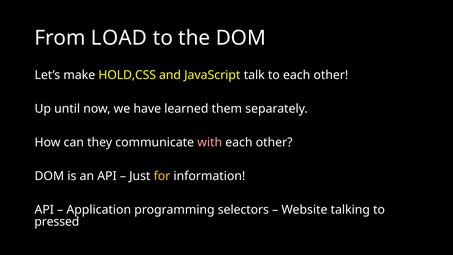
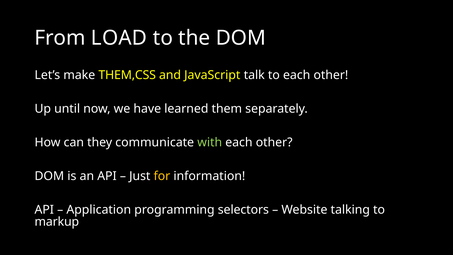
HOLD,CSS: HOLD,CSS -> THEM,CSS (127, 75)
with colour: pink -> light green (210, 142)
pressed: pressed -> markup (57, 221)
